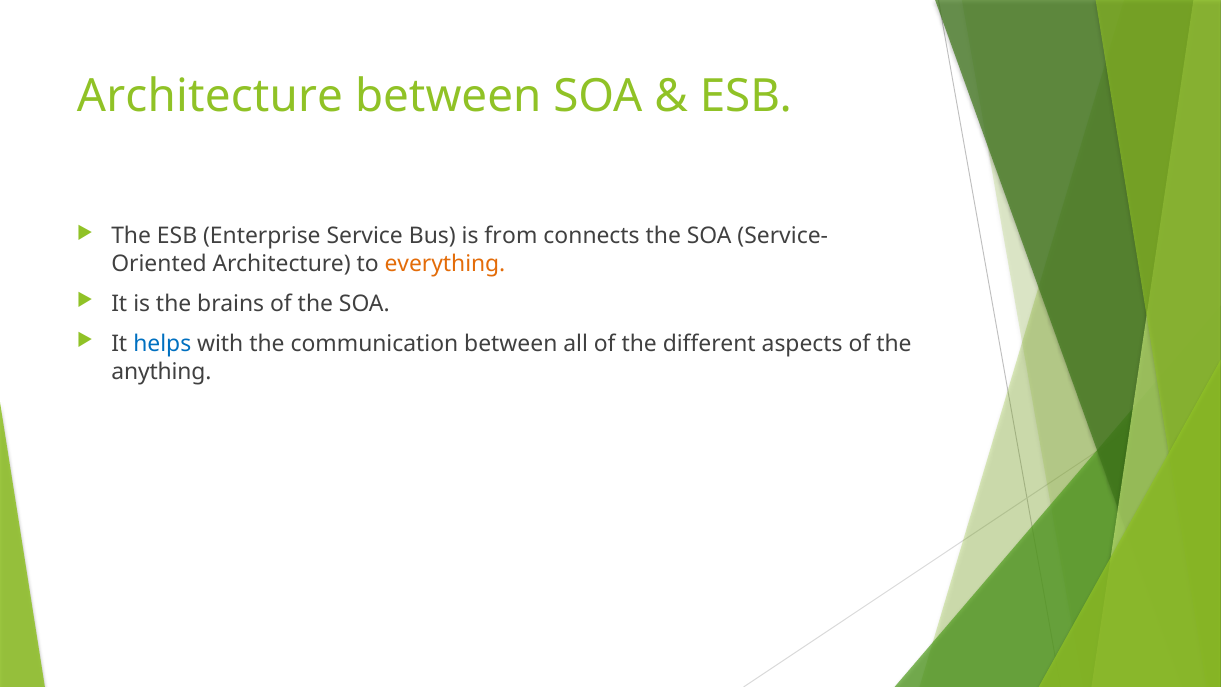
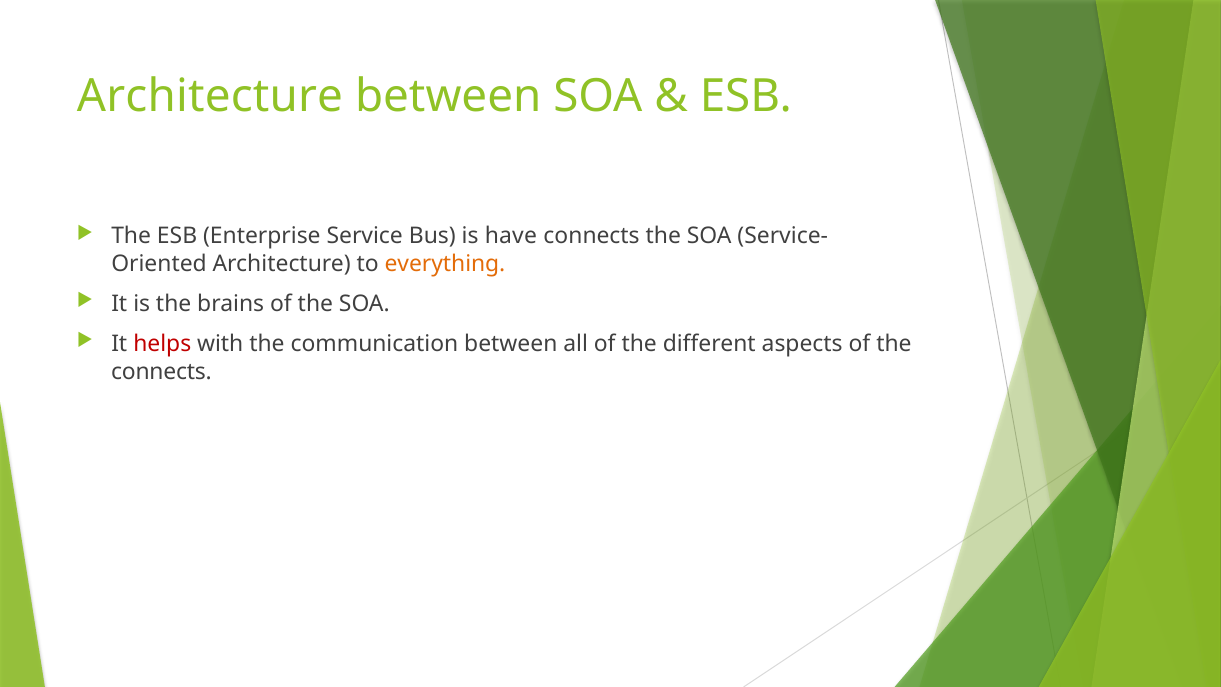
from: from -> have (511, 236)
helps colour: blue -> red (162, 344)
anything: anything -> connects (161, 372)
